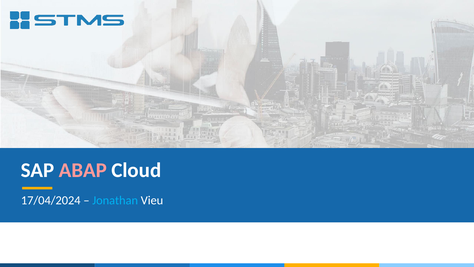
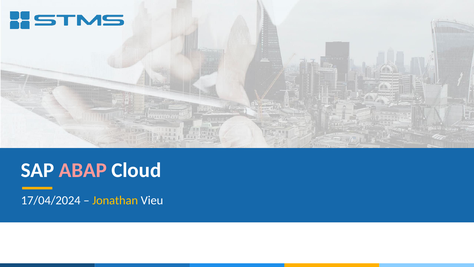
Jonathan colour: light blue -> yellow (115, 200)
